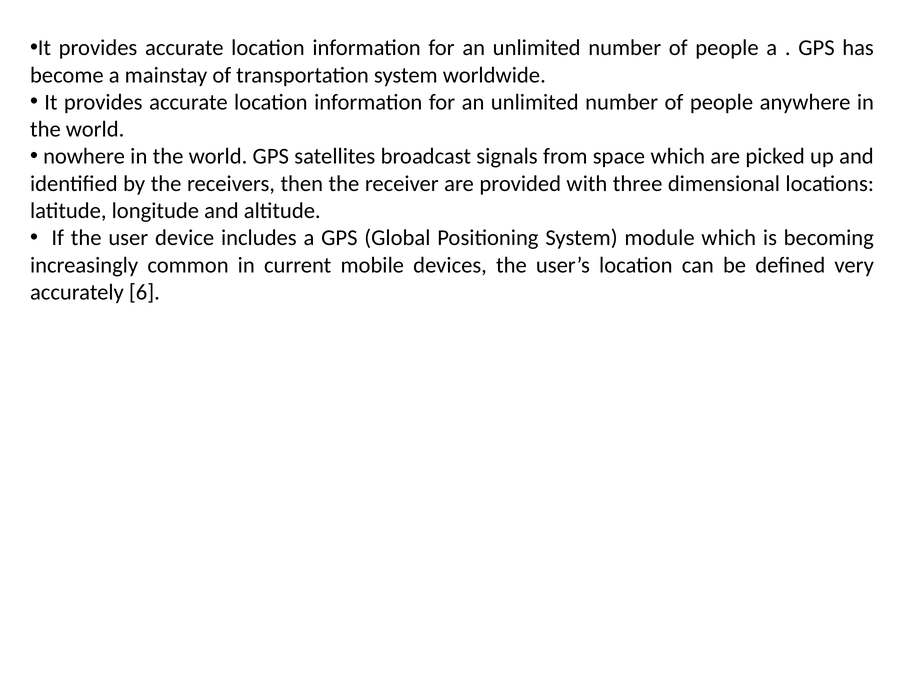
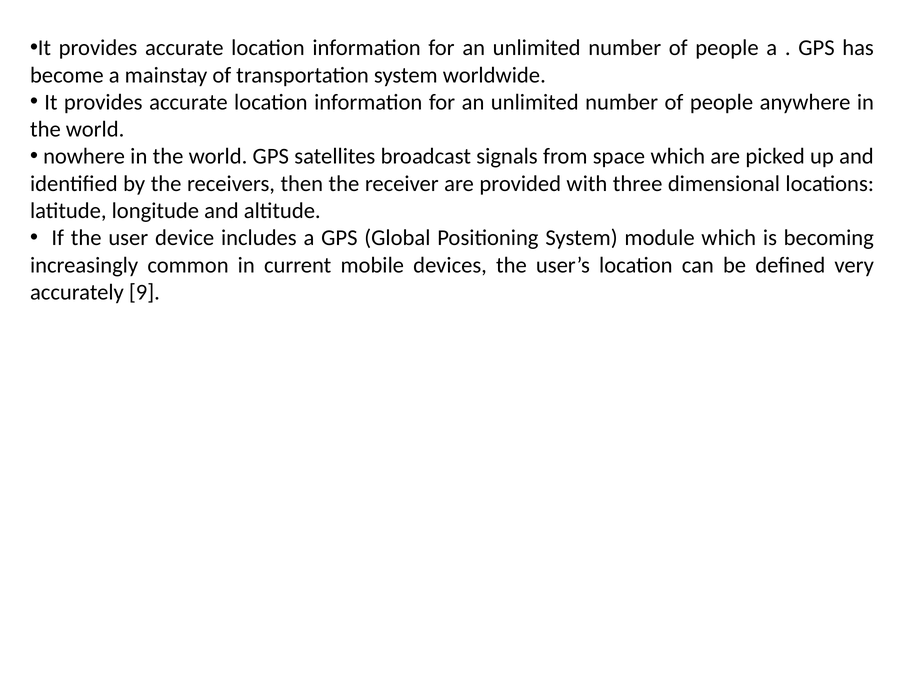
6: 6 -> 9 (144, 292)
